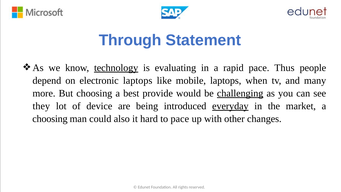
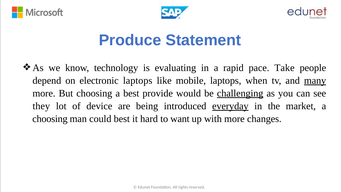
Through: Through -> Produce (130, 40)
technology underline: present -> none (116, 68)
Thus: Thus -> Take (284, 68)
many underline: none -> present (315, 81)
could also: also -> best (122, 119)
to pace: pace -> want (180, 119)
with other: other -> more (234, 119)
